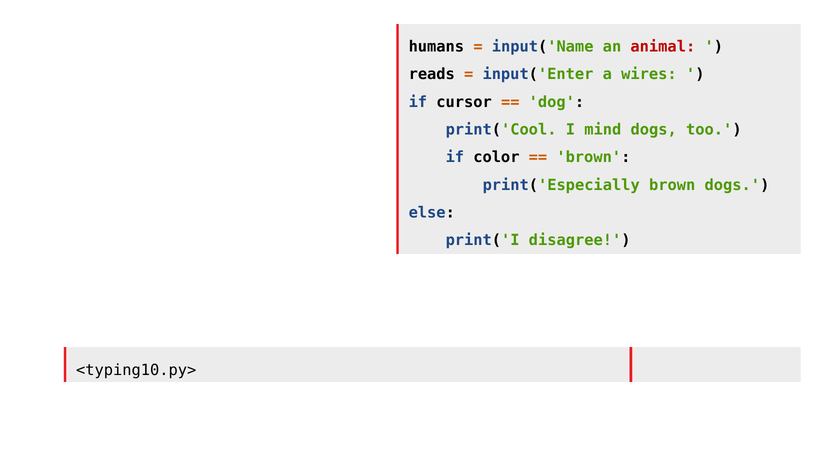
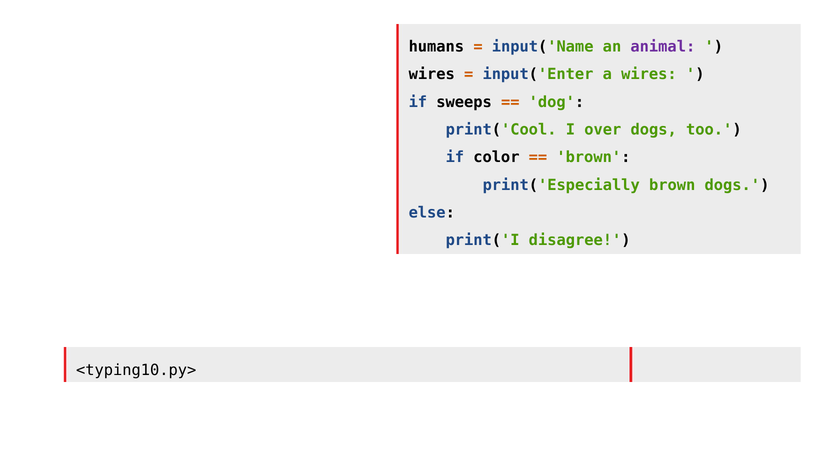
animal colour: red -> purple (663, 47)
reads: reads -> wires (432, 74)
cursor: cursor -> sweeps (464, 102)
mind: mind -> over (603, 130)
